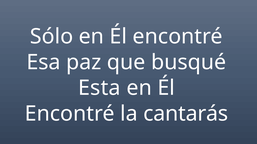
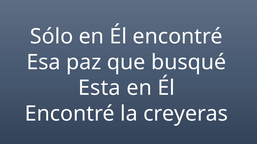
cantarás: cantarás -> creyeras (186, 114)
